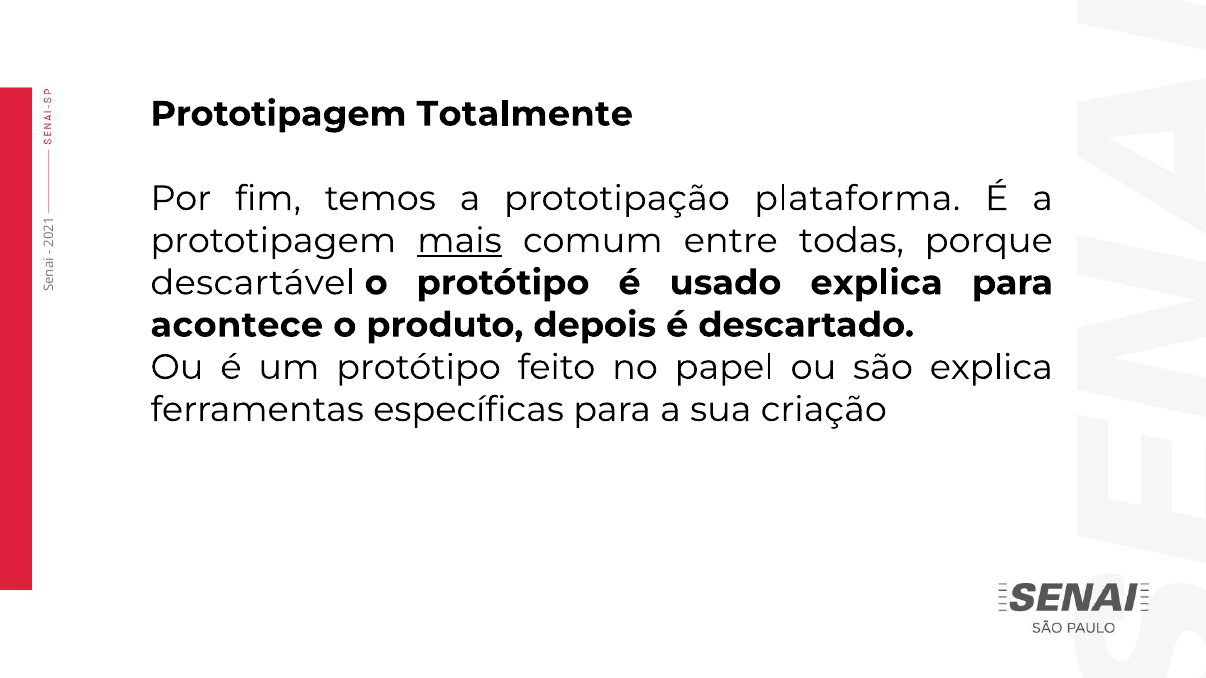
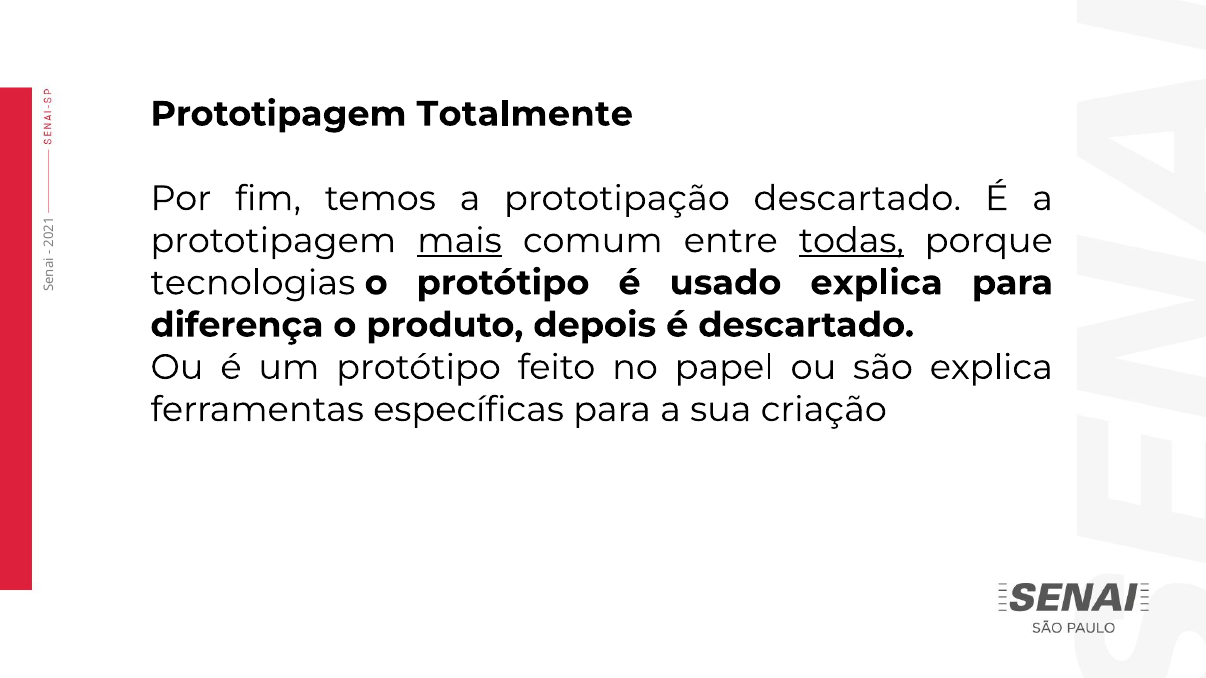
prototipação plataforma: plataforma -> descartado (857, 199)
todas underline: none -> present (851, 241)
descartável: descartável -> tecnologias (253, 283)
acontece: acontece -> diferença (237, 325)
